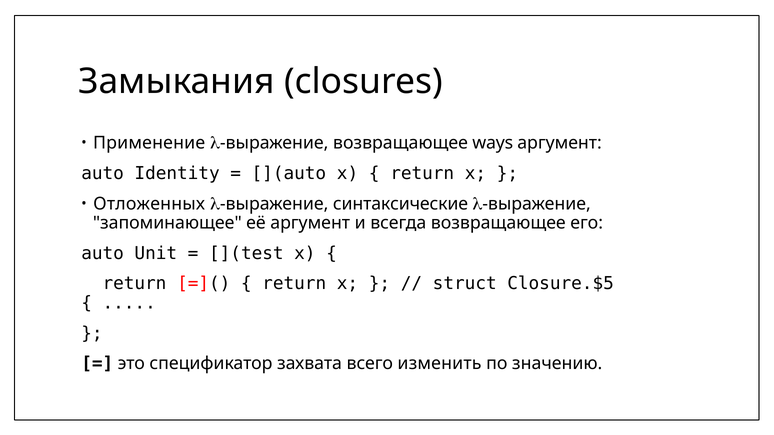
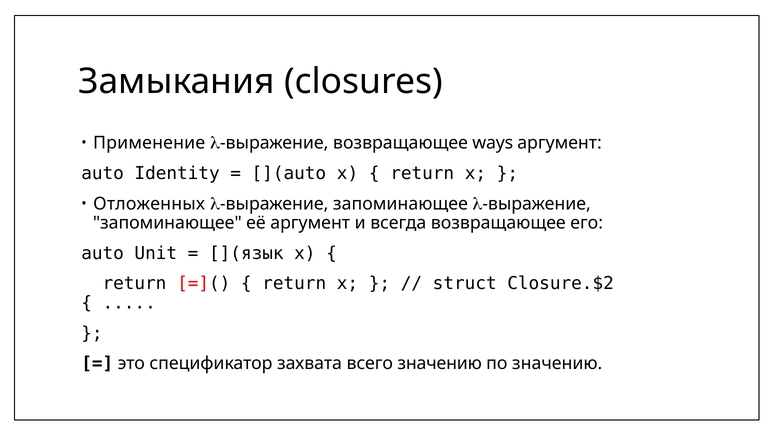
синтаксические: синтаксические -> запоминающее (400, 204)
](test: ](test -> ](язык (246, 253)
Closure.$5: Closure.$5 -> Closure.$2 (561, 284)
всего изменить: изменить -> значению (440, 364)
